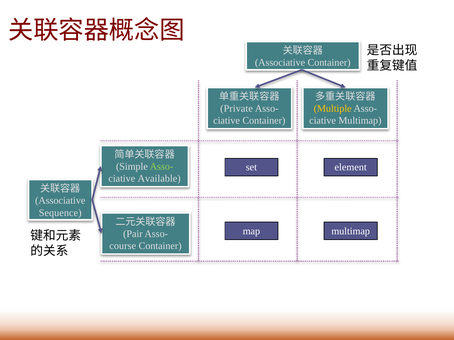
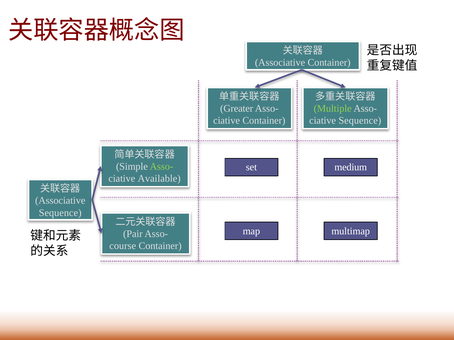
Private: Private -> Greater (237, 109)
Multiple colour: yellow -> light green (333, 109)
ciative Multimap: Multimap -> Sequence (360, 121)
element: element -> medium (351, 168)
